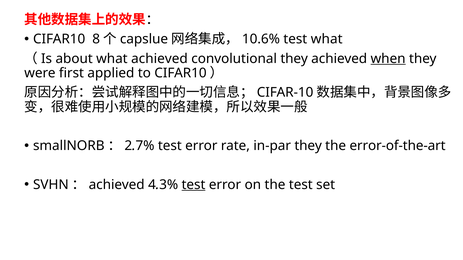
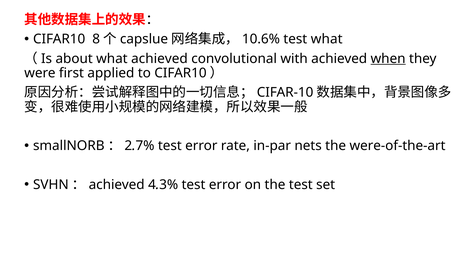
convolutional they: they -> with (294, 59)
in-par they: they -> nets (308, 146)
error-of-the-art: error-of-the-art -> were-of-the-art (398, 146)
test underline: present -> none (194, 185)
